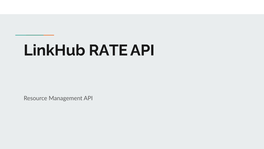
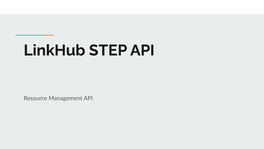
RATE: RATE -> STEP (108, 50)
